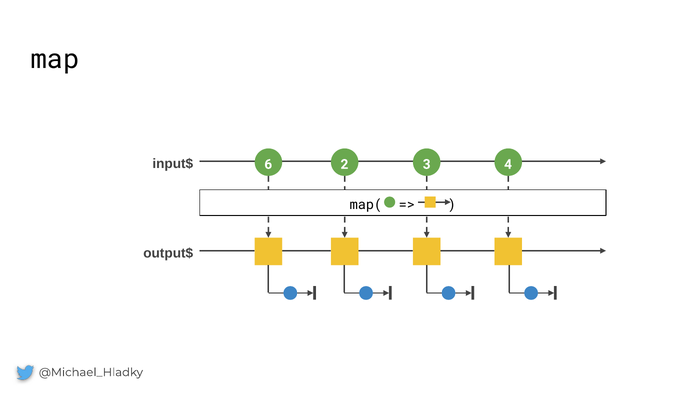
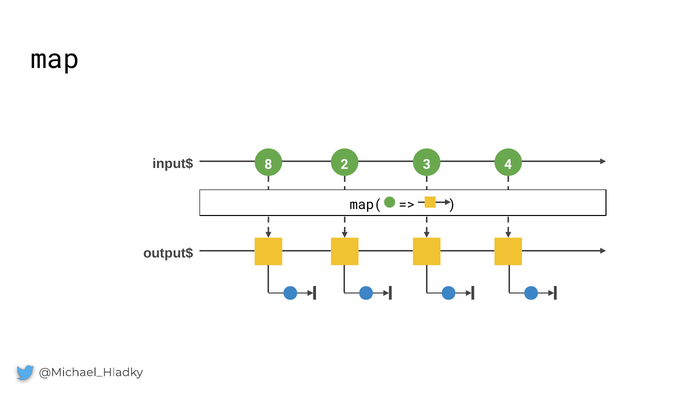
6: 6 -> 8 (268, 164)
